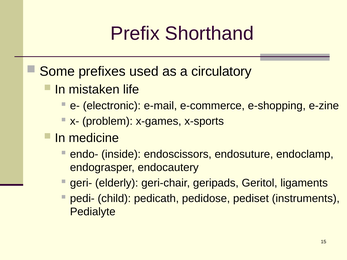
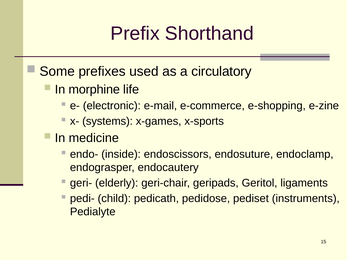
mistaken: mistaken -> morphine (94, 90)
problem: problem -> systems (108, 121)
